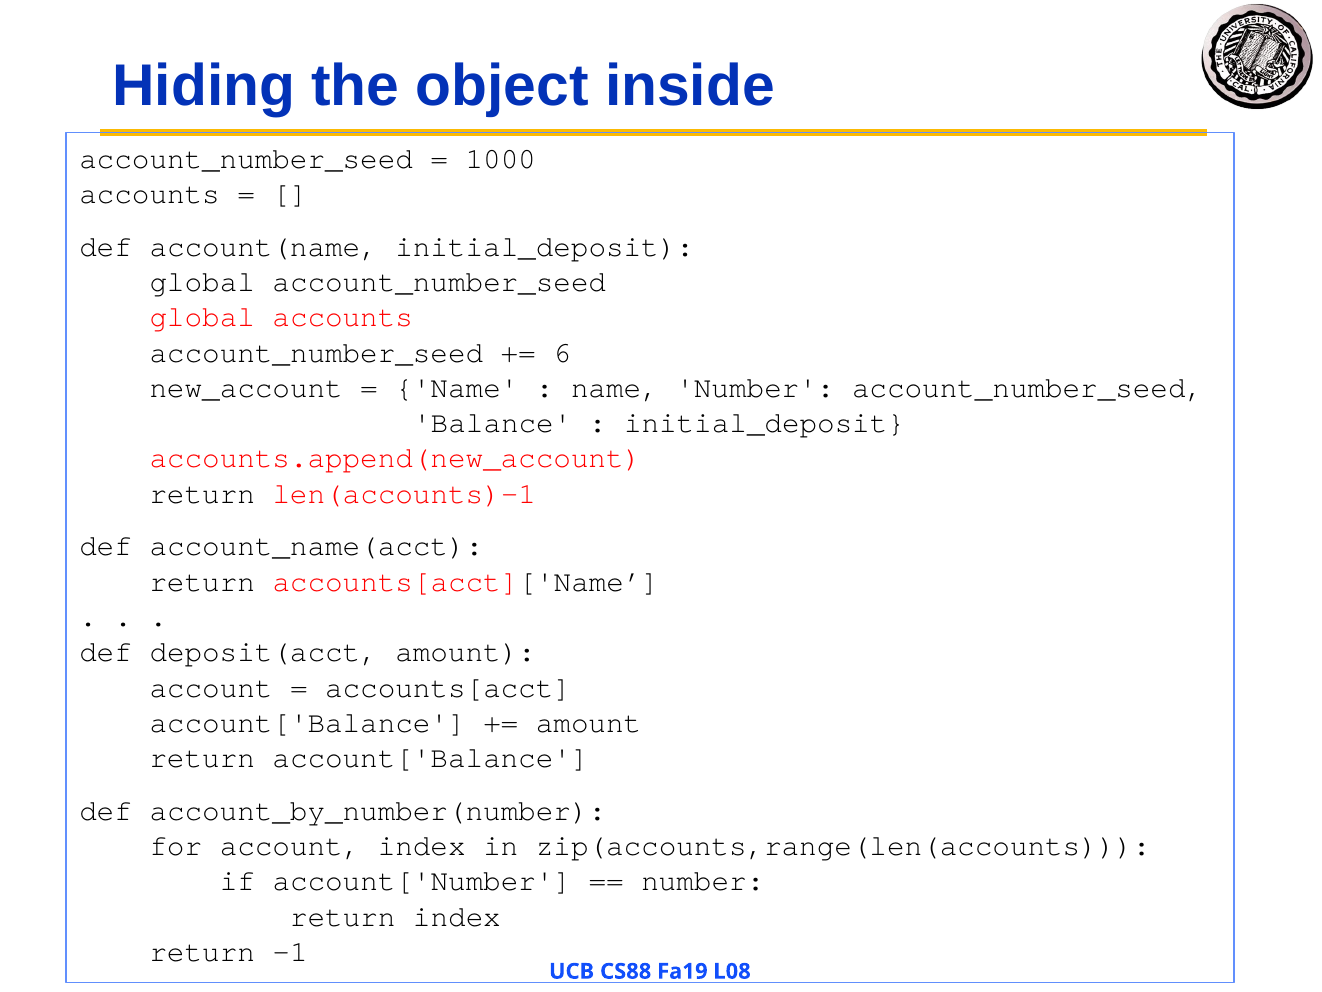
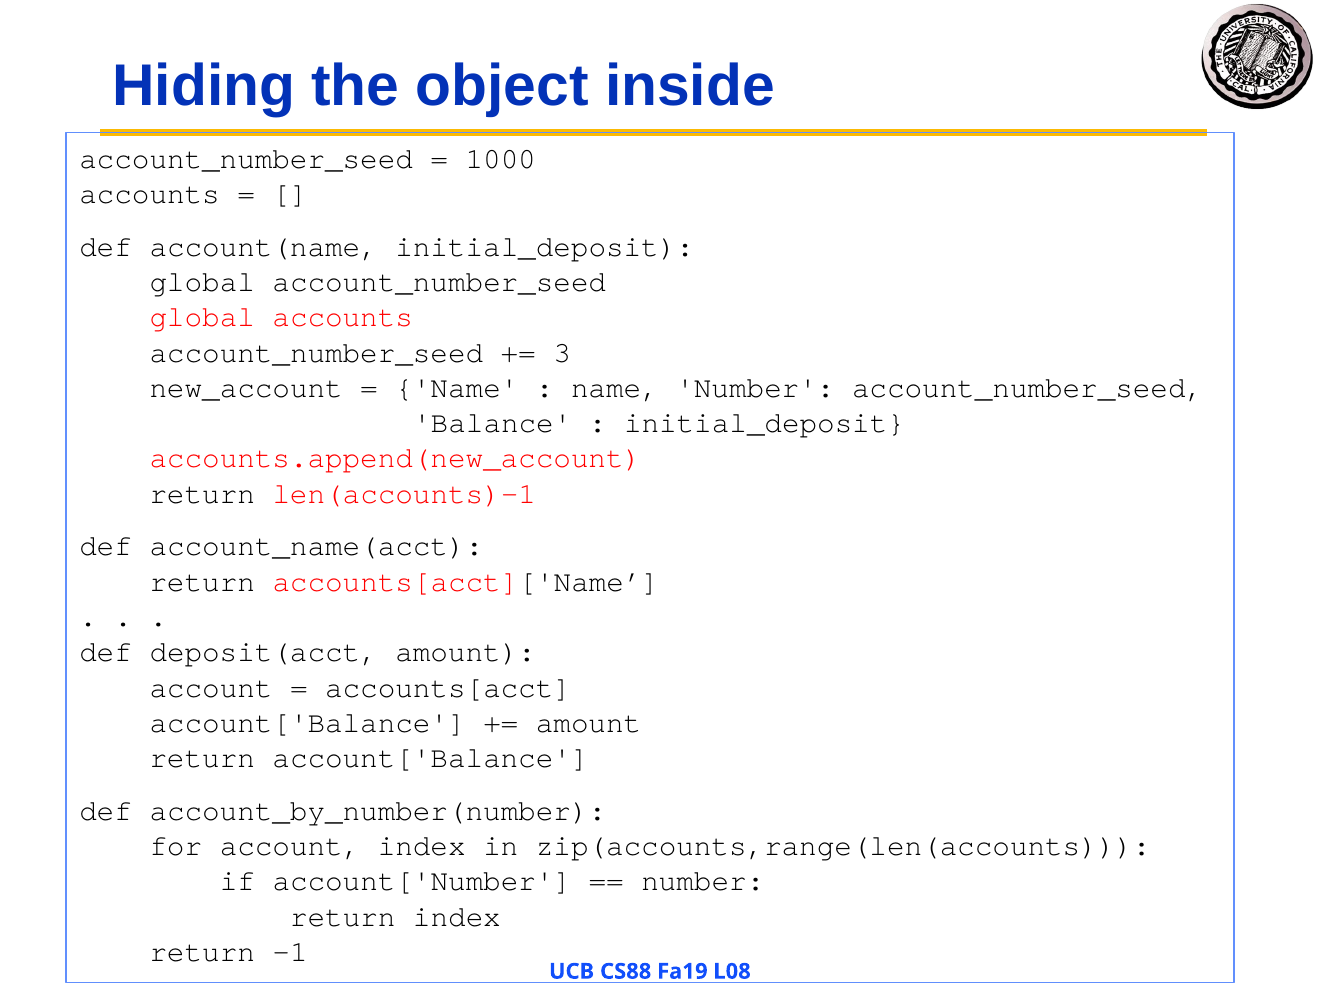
6: 6 -> 3 (562, 352)
